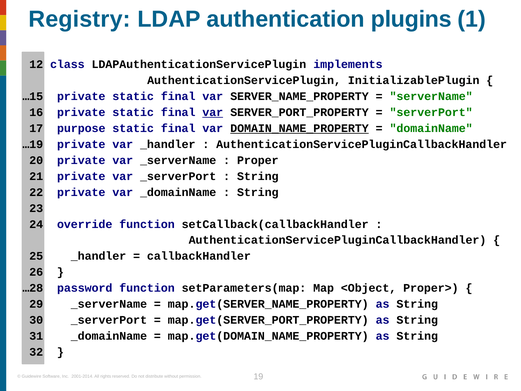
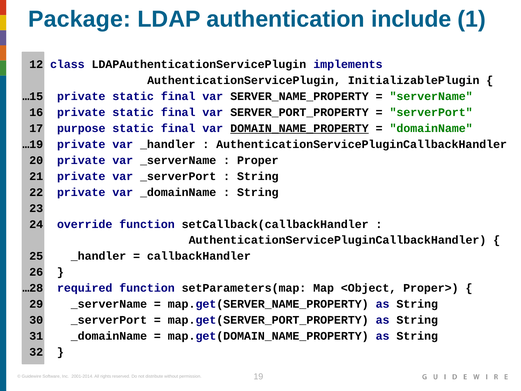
Registry: Registry -> Package (80, 19)
plugins: plugins -> include (411, 19)
var underline: present -> none (213, 112)
password: password -> required (85, 288)
